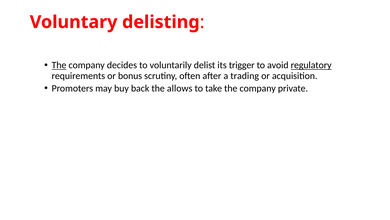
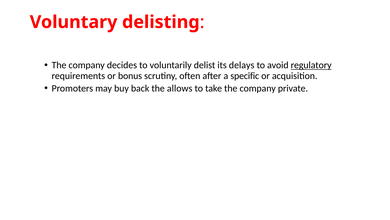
The underline: present -> none (59, 65)
trigger: trigger -> delays (242, 65)
trading: trading -> specific (245, 76)
